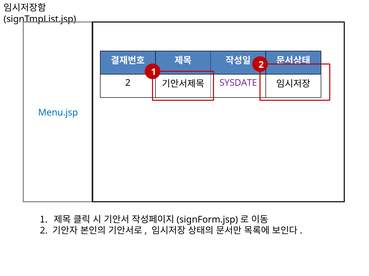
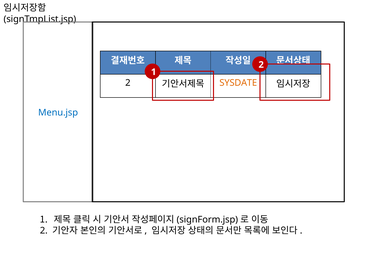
SYSDATE colour: purple -> orange (238, 83)
